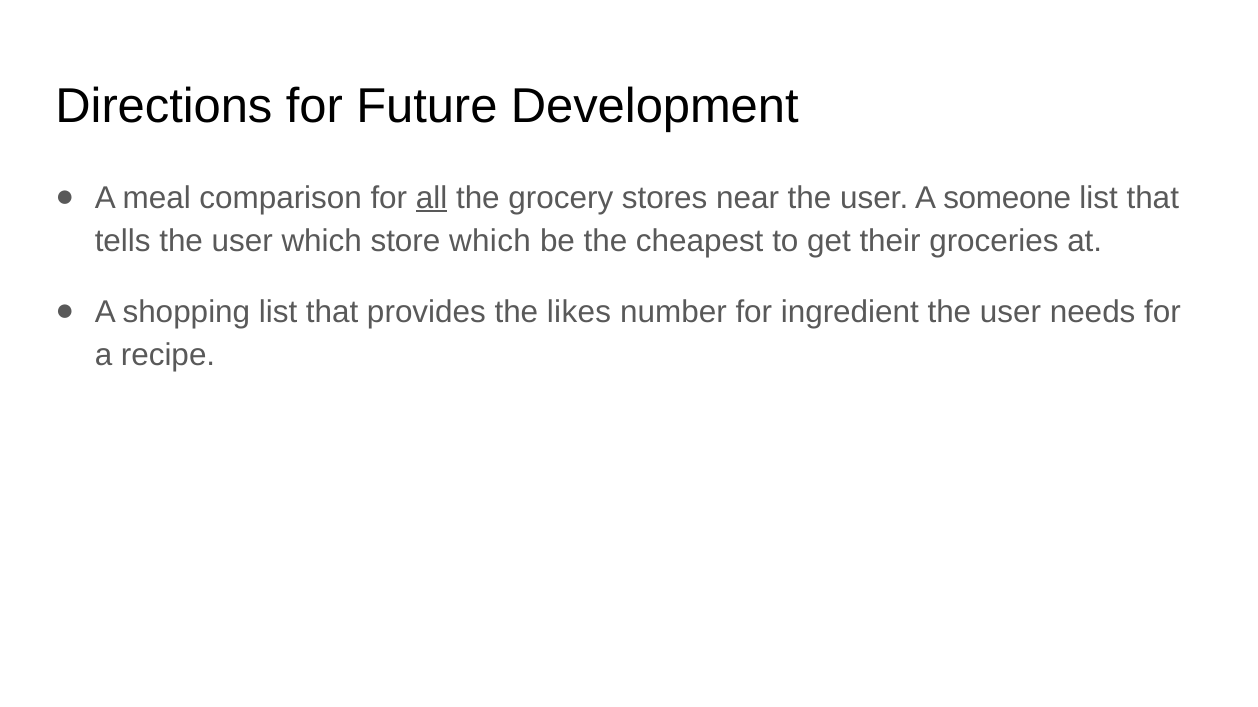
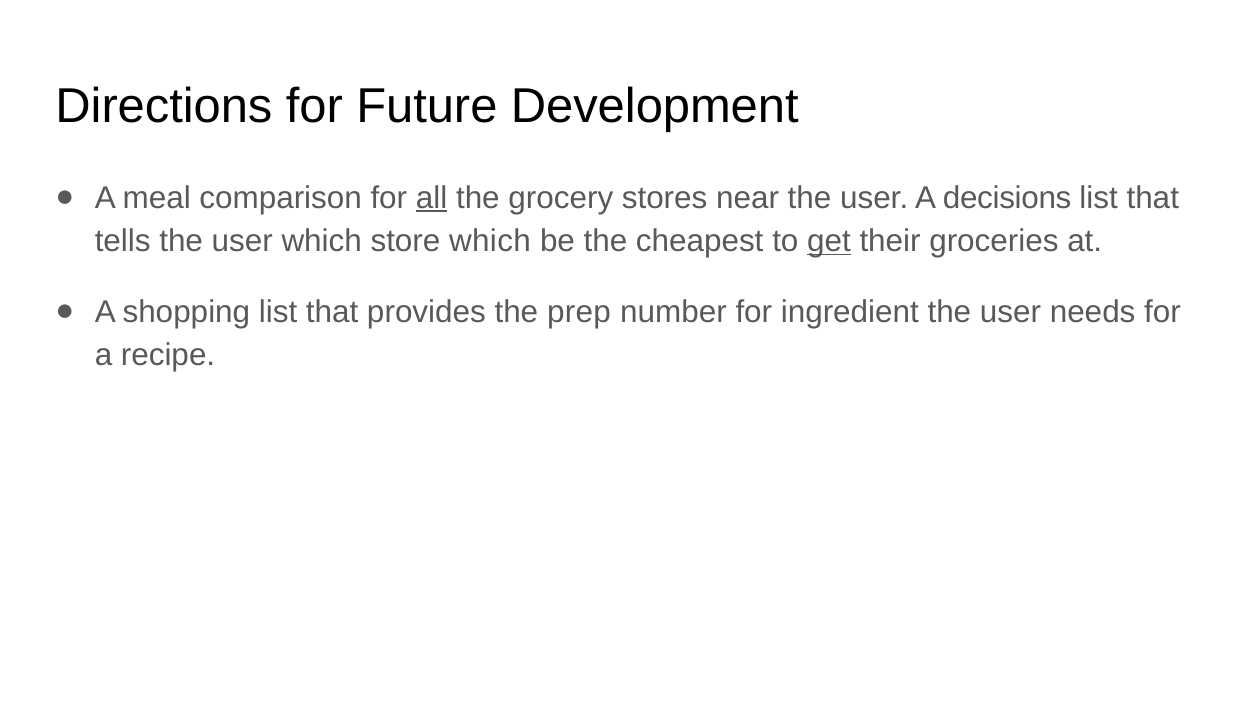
someone: someone -> decisions (1007, 198)
get underline: none -> present (829, 241)
likes: likes -> prep (579, 313)
